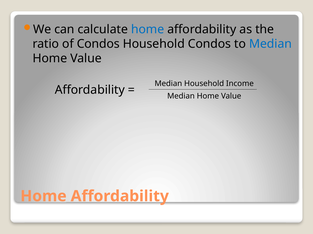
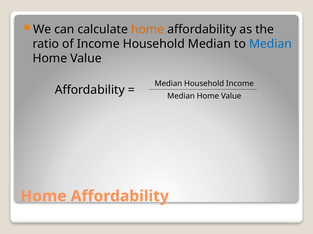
home colour: blue -> orange (148, 29)
of Condos: Condos -> Income (98, 44)
Household Condos: Condos -> Median (209, 44)
